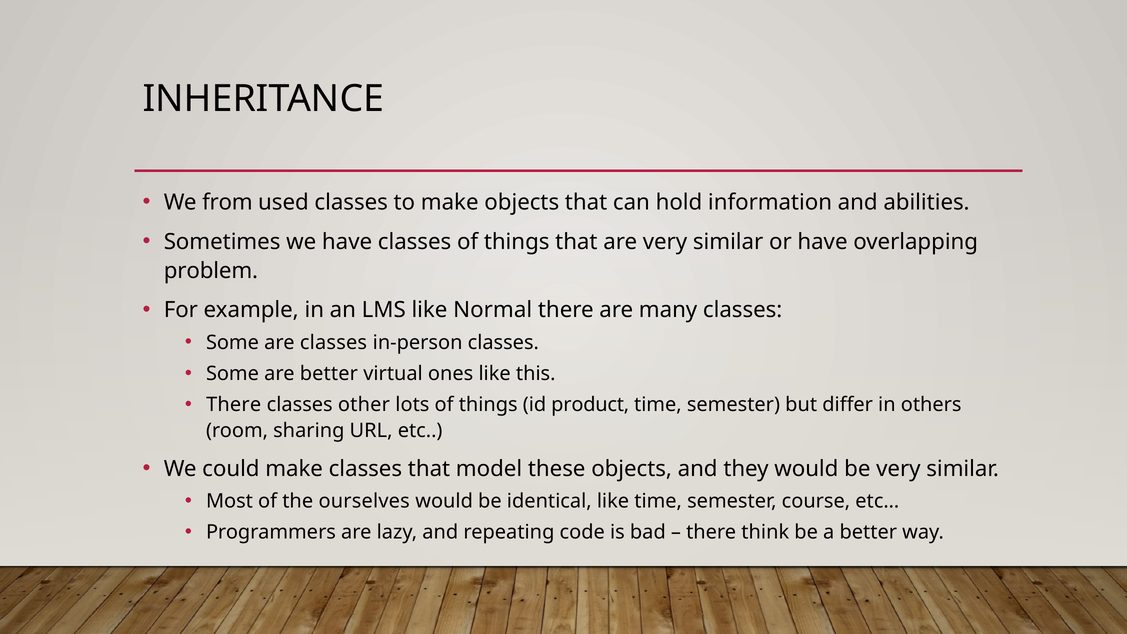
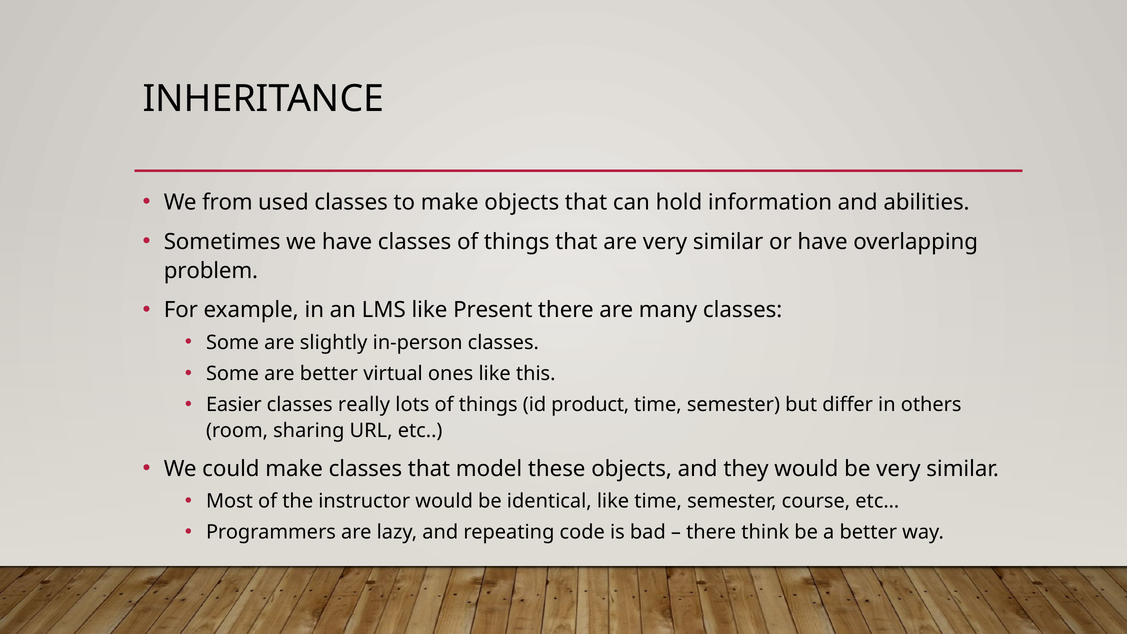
Normal: Normal -> Present (493, 310)
are classes: classes -> slightly (334, 342)
There: There -> Easier (234, 405)
other: other -> really (364, 405)
ourselves: ourselves -> instructor (364, 501)
